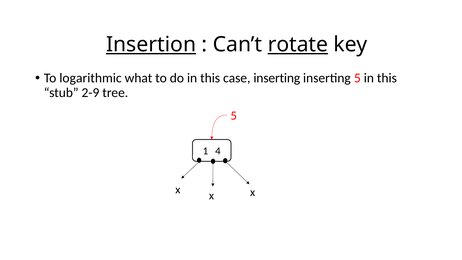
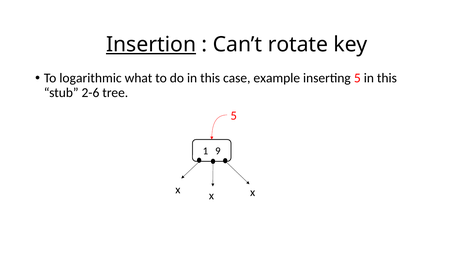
rotate underline: present -> none (298, 45)
case inserting: inserting -> example (277, 78)
2-9: 2-9 -> 2-6 (90, 93)
4: 4 -> 9 (218, 151)
